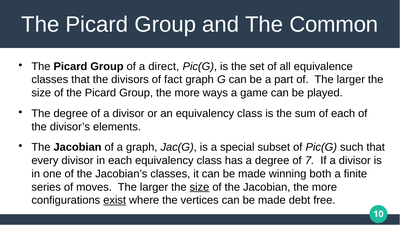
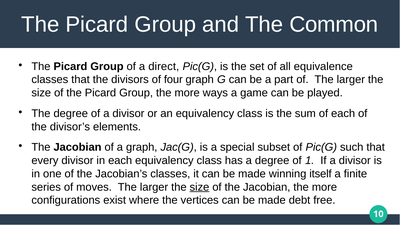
fact: fact -> four (173, 80)
7: 7 -> 1 (310, 160)
both: both -> itself (321, 174)
exist underline: present -> none (115, 200)
